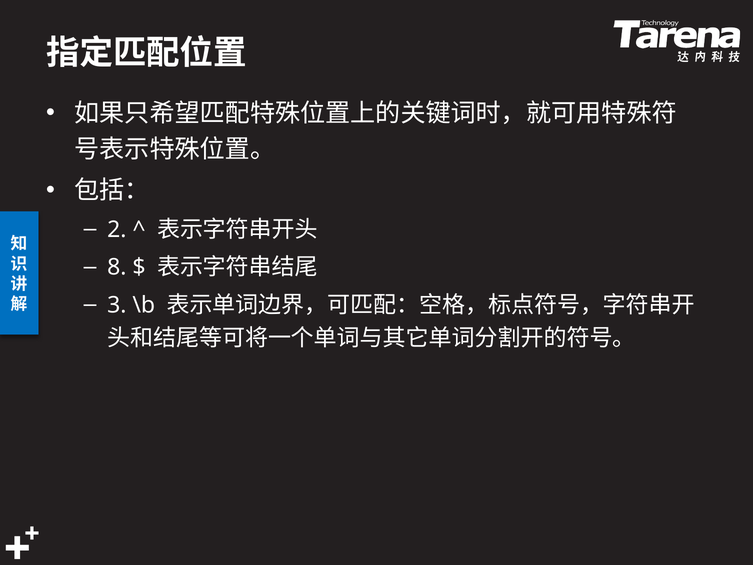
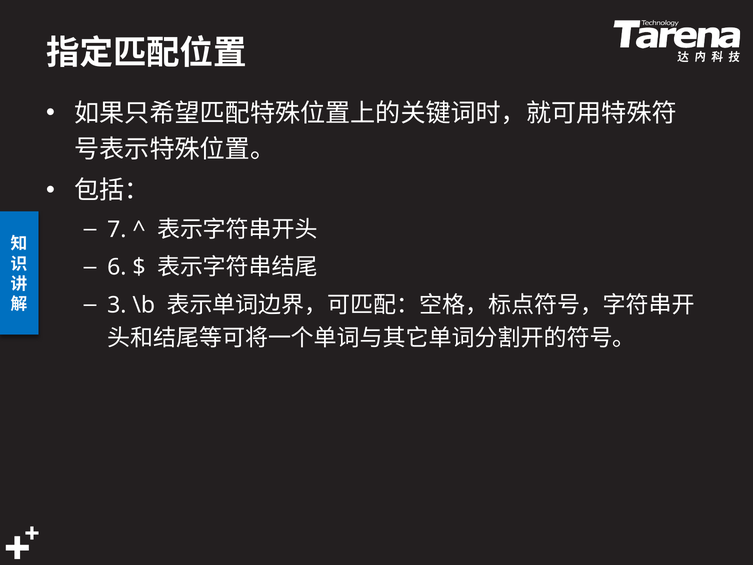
2: 2 -> 7 (117, 229)
8: 8 -> 6 (117, 267)
